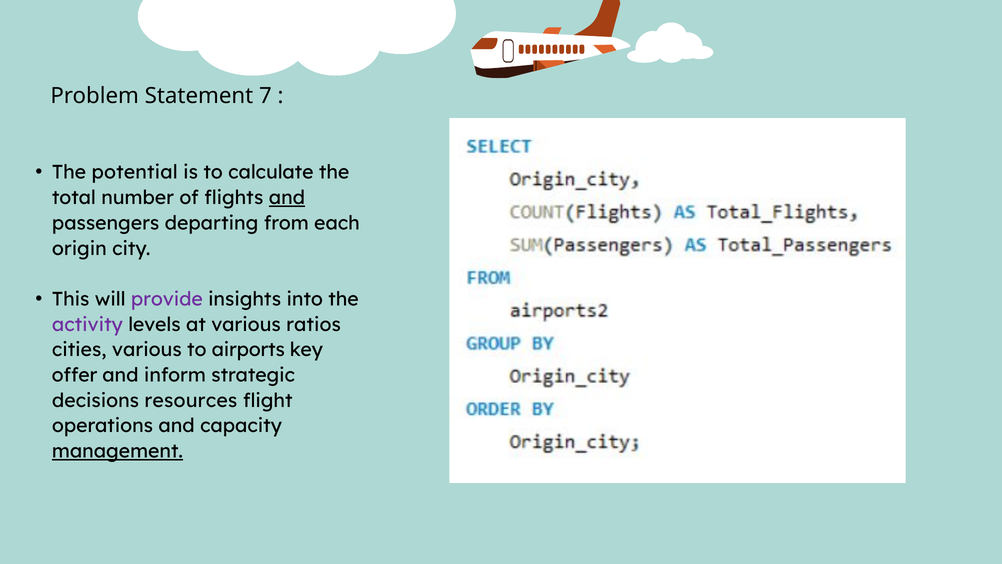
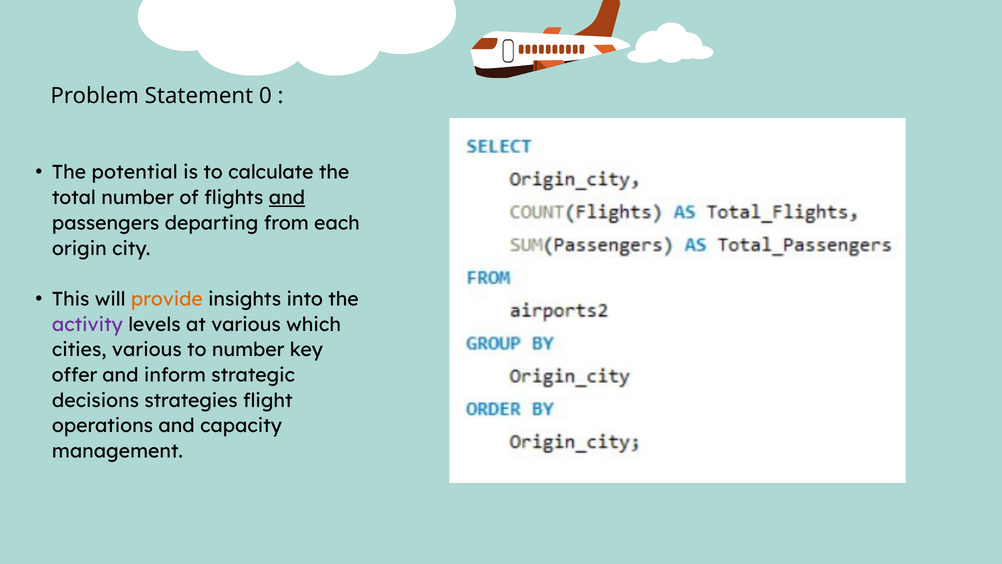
7: 7 -> 0 (265, 96)
provide colour: purple -> orange (167, 299)
ratios: ratios -> which (314, 324)
to airports: airports -> number (248, 350)
resources: resources -> strategies (191, 400)
management underline: present -> none (117, 451)
